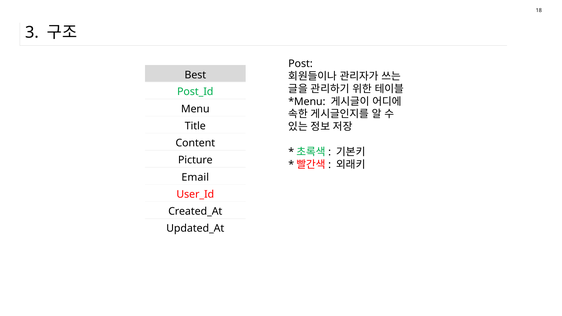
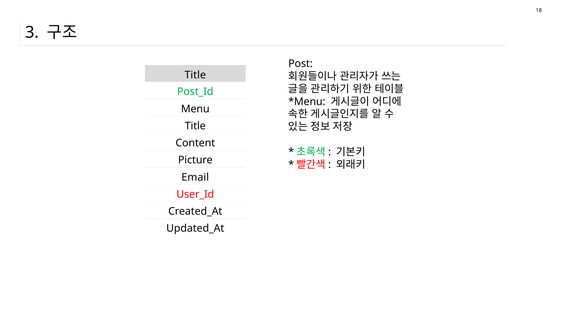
Best: Best -> Title (195, 75)
